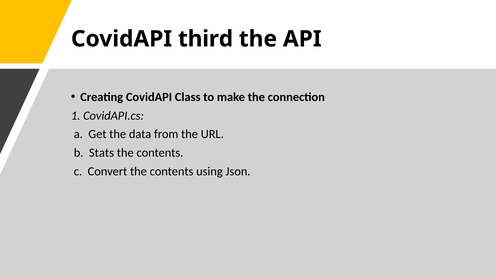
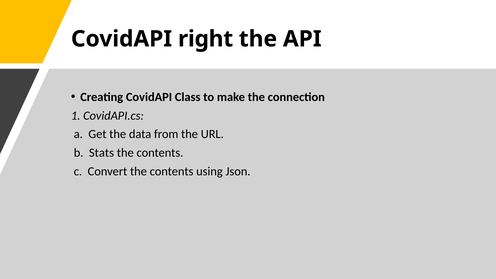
third: third -> right (206, 39)
